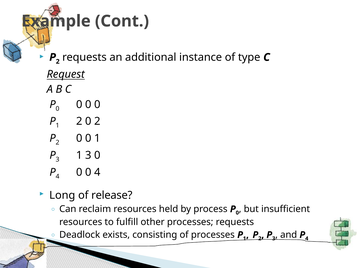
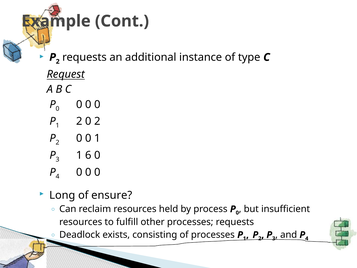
1 3: 3 -> 6 (88, 155)
4: 4 -> 0 (97, 172)
release: release -> ensure (112, 195)
